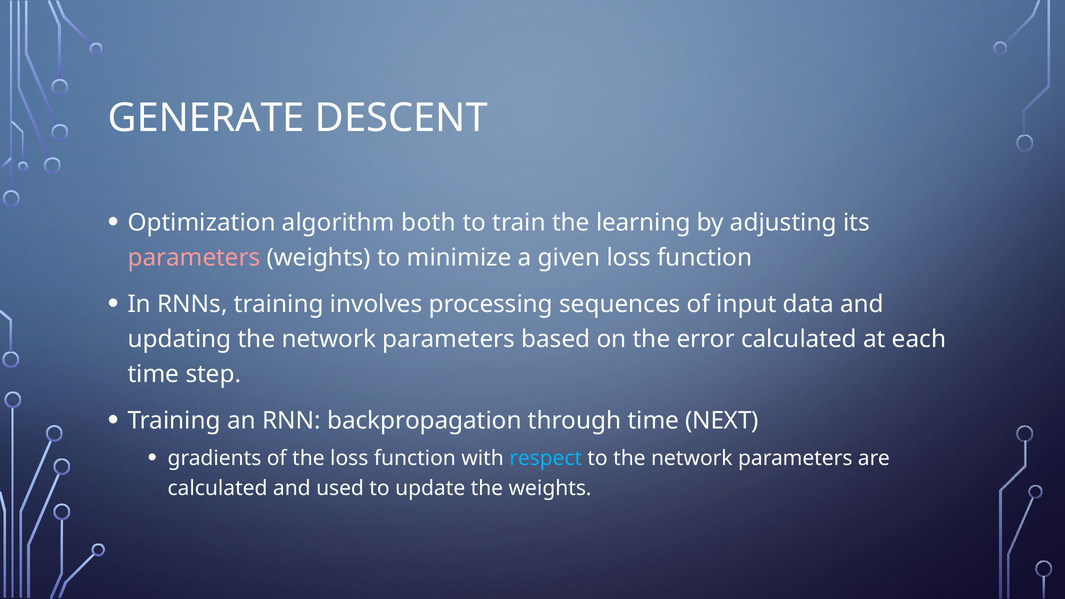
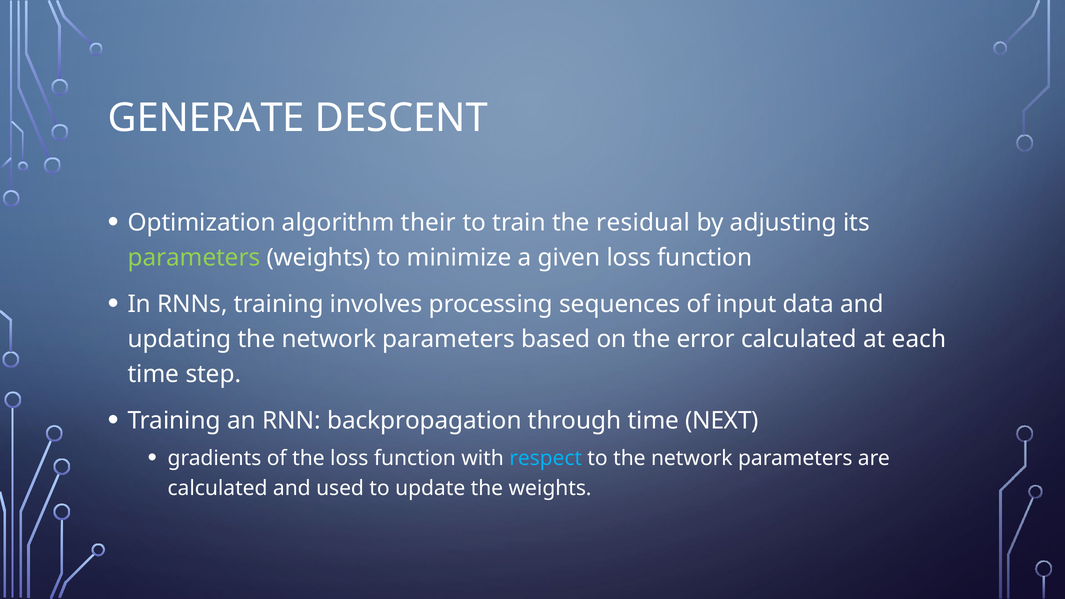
both: both -> their (428, 223)
learning: learning -> residual (643, 223)
parameters colour: pink -> light green (194, 258)
